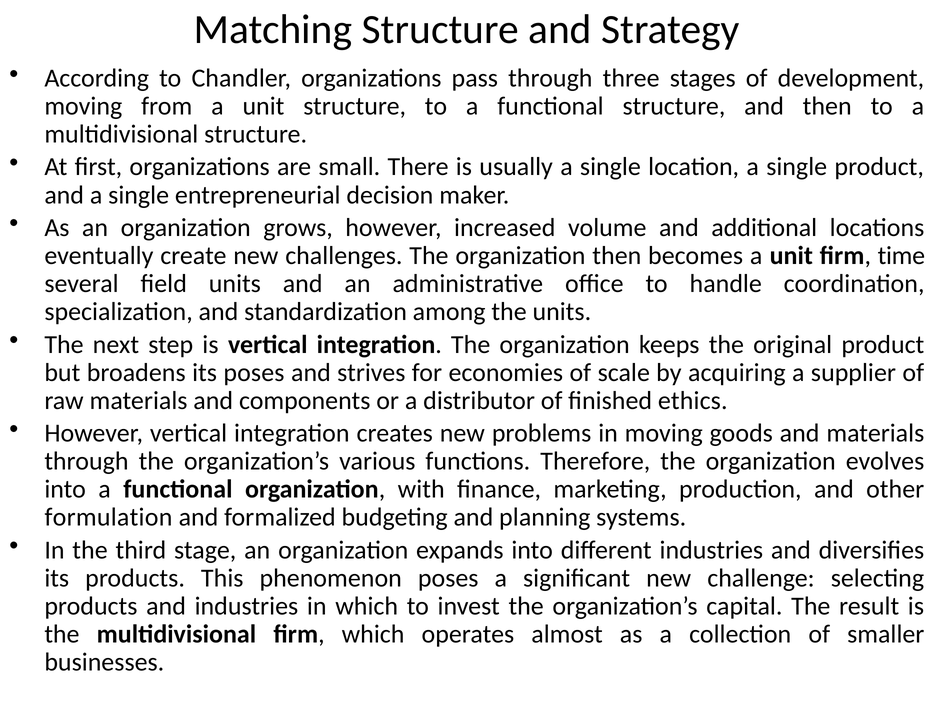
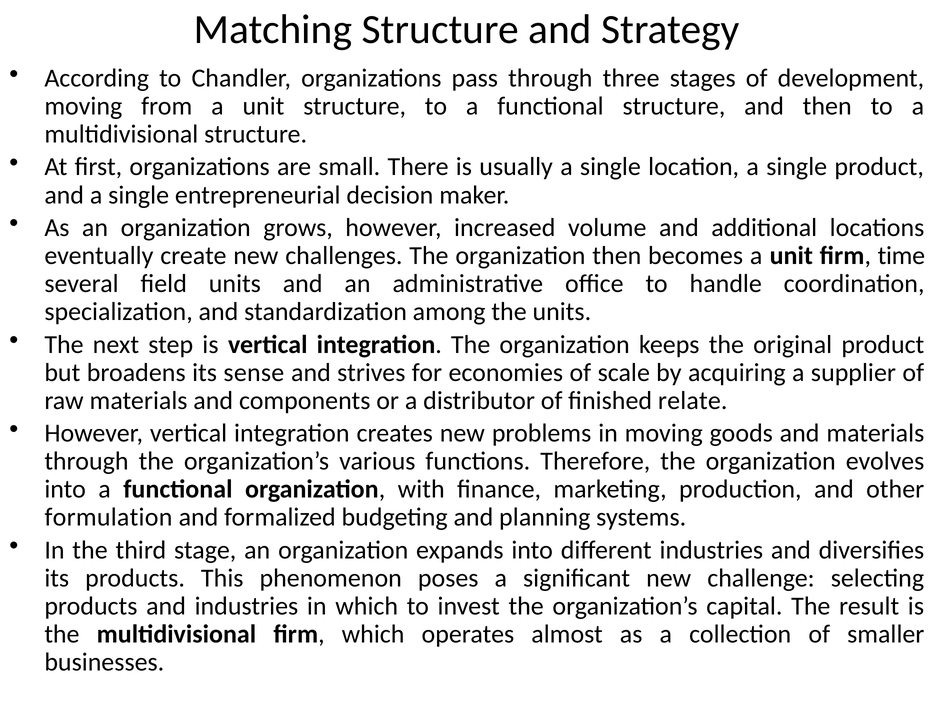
its poses: poses -> sense (254, 372)
ethics: ethics -> relate (693, 400)
